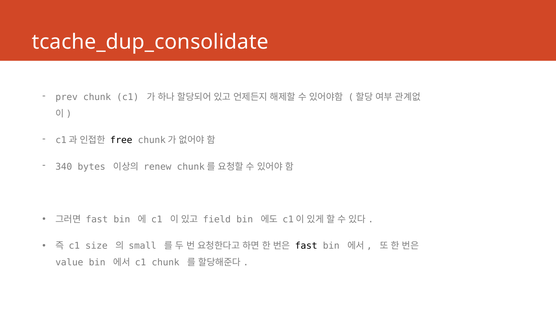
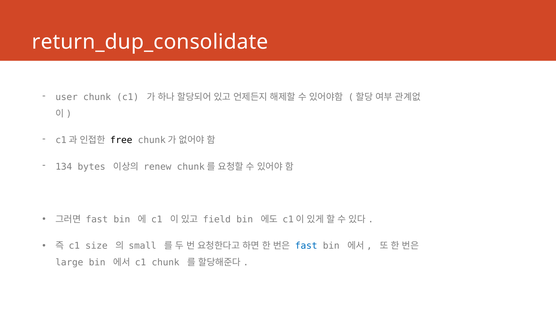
tcache_dup_consolidate: tcache_dup_consolidate -> return_dup_consolidate (150, 42)
prev: prev -> user (67, 97)
340: 340 -> 134 (64, 167)
fast colour: black -> blue (306, 246)
value: value -> large (69, 262)
